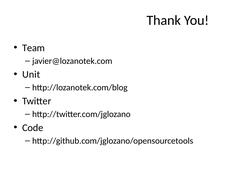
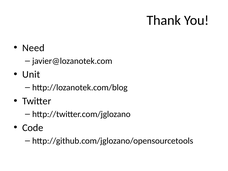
Team: Team -> Need (33, 48)
